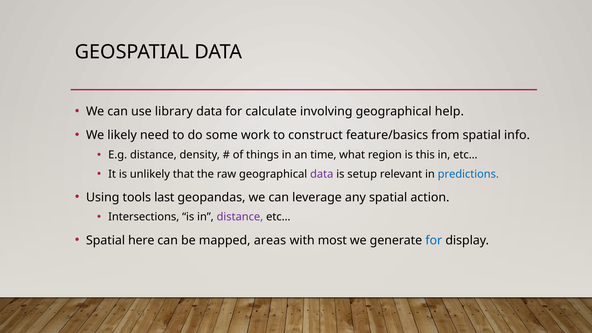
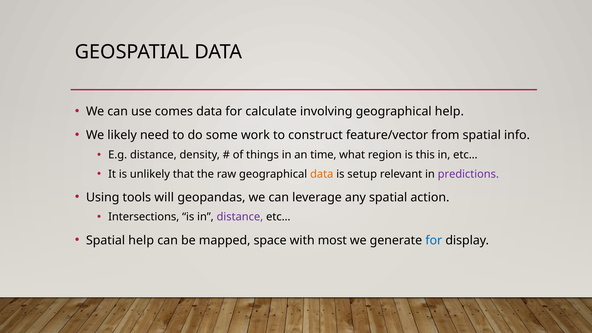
library: library -> comes (174, 111)
feature/basics: feature/basics -> feature/vector (387, 135)
data colour: purple -> orange (322, 174)
predictions colour: blue -> purple (468, 174)
last: last -> will (164, 197)
Spatial here: here -> help (141, 240)
areas: areas -> space (270, 240)
